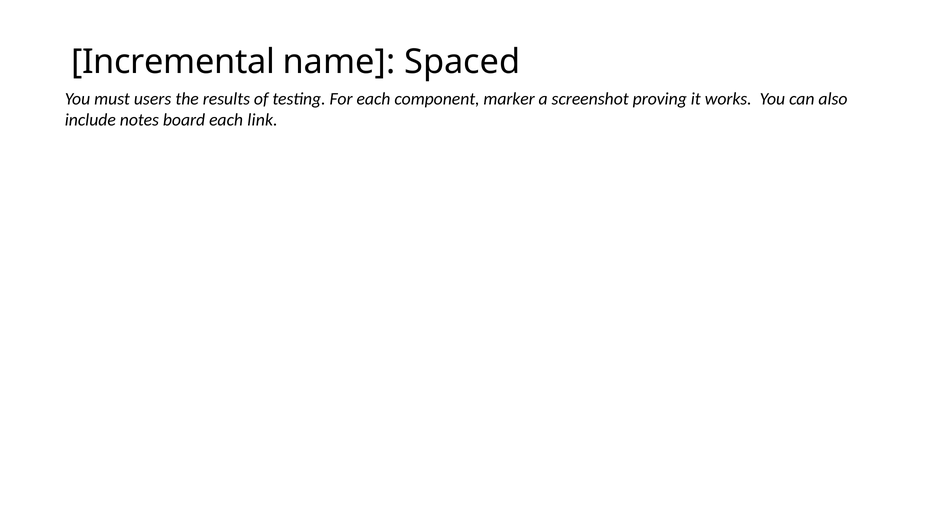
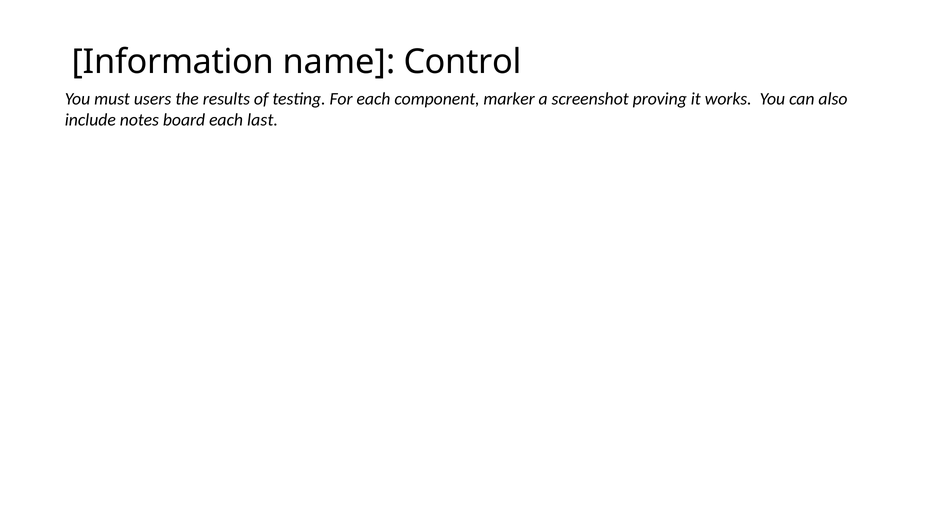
Incremental: Incremental -> Information (173, 62)
Spaced: Spaced -> Control (463, 62)
link: link -> last (263, 120)
